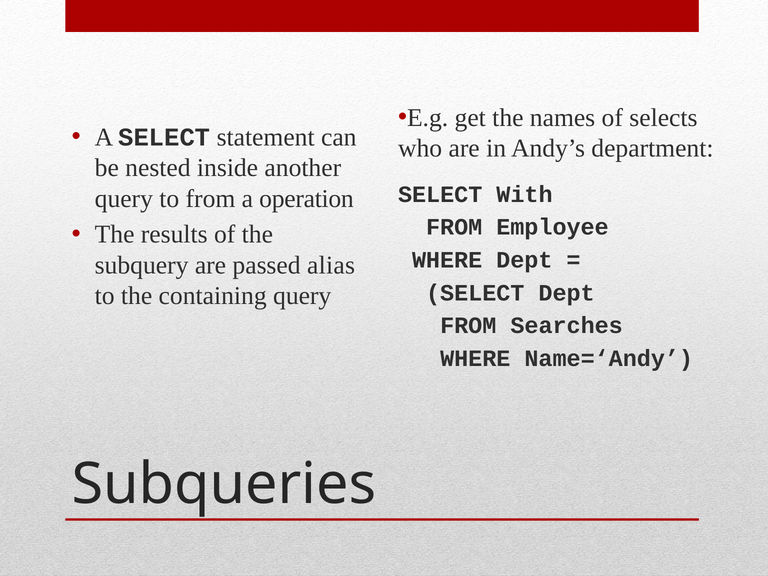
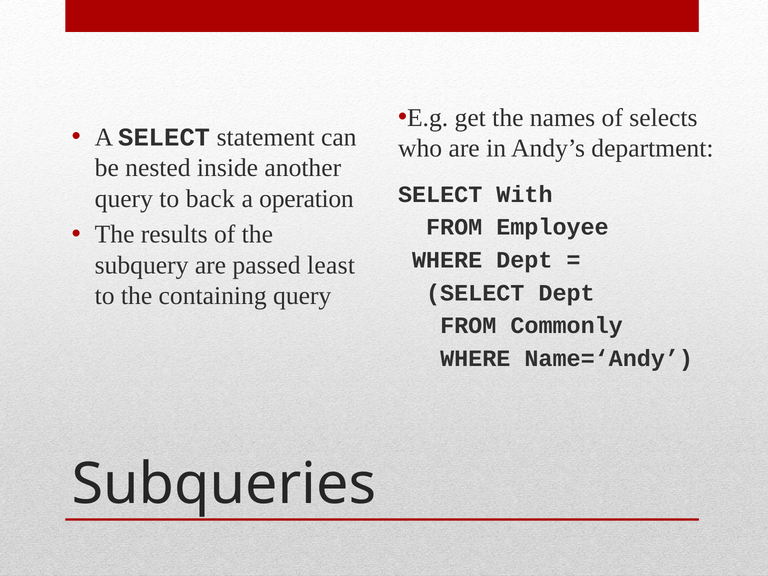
to from: from -> back (210, 199)
alias: alias -> least (331, 265)
Searches: Searches -> Commonly (567, 326)
